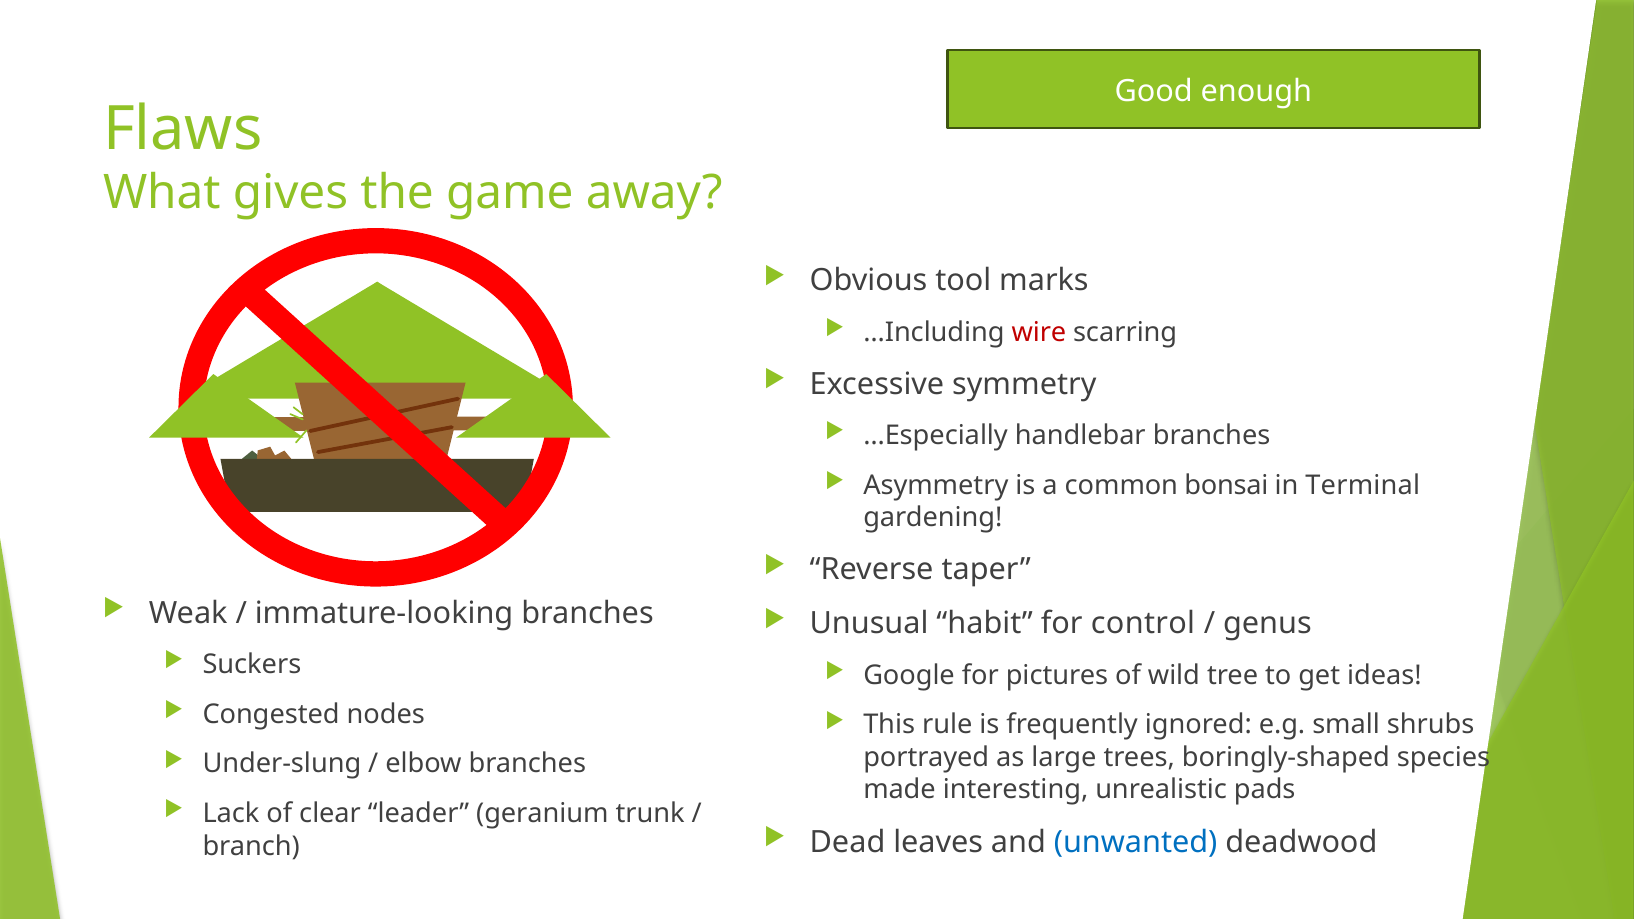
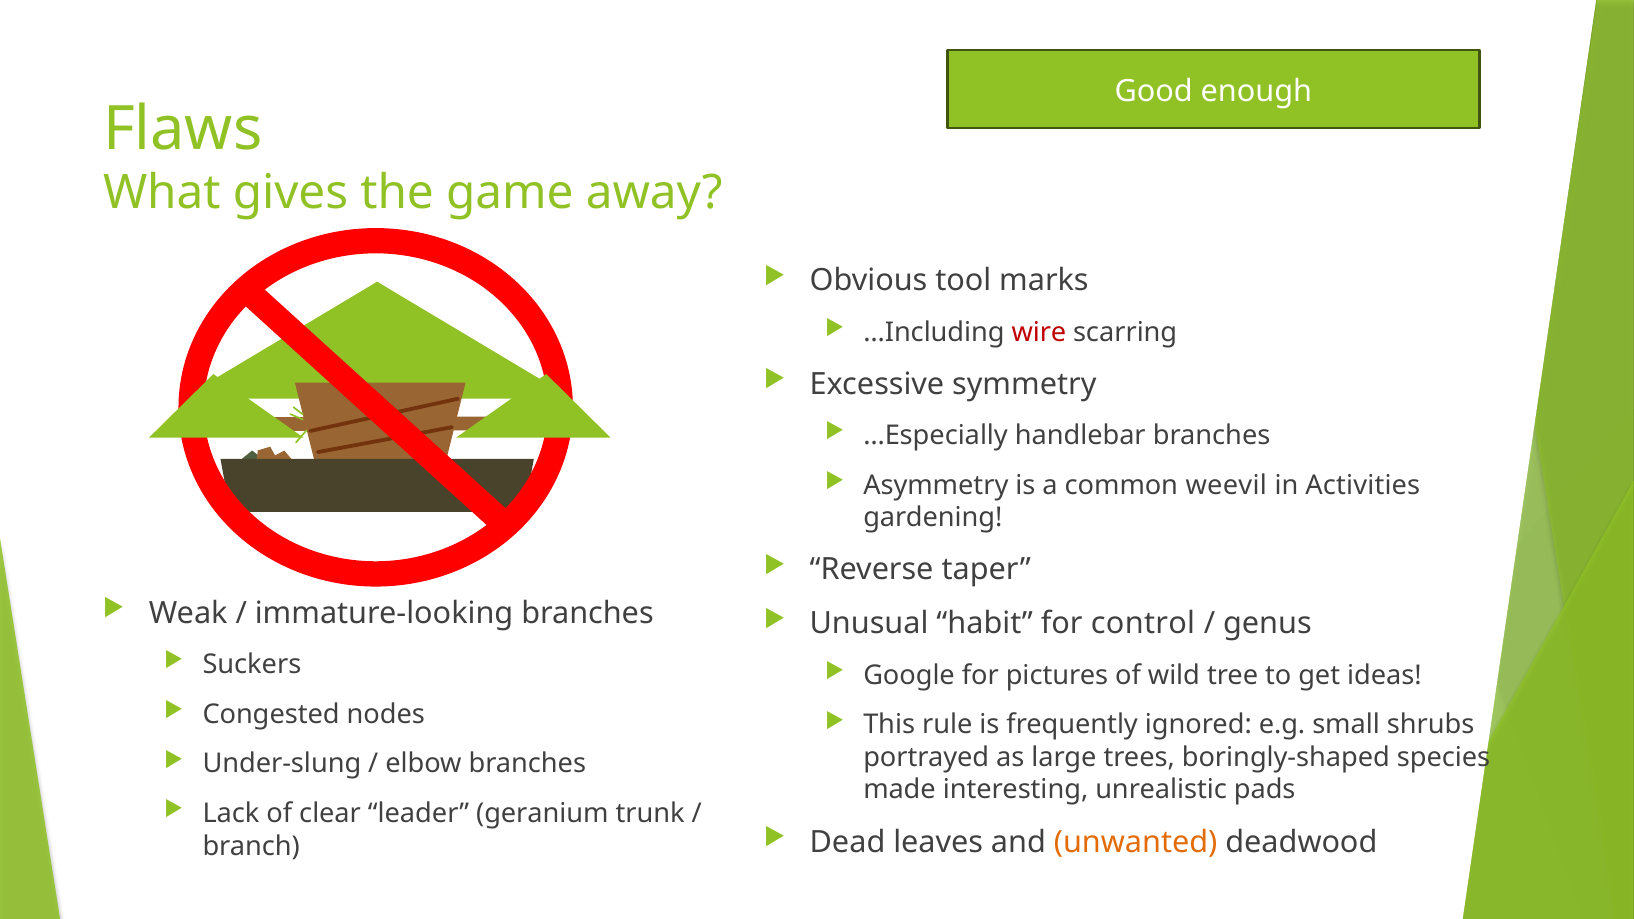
bonsai: bonsai -> weevil (1226, 485)
Terminal: Terminal -> Activities (1363, 485)
unwanted colour: blue -> orange (1136, 842)
